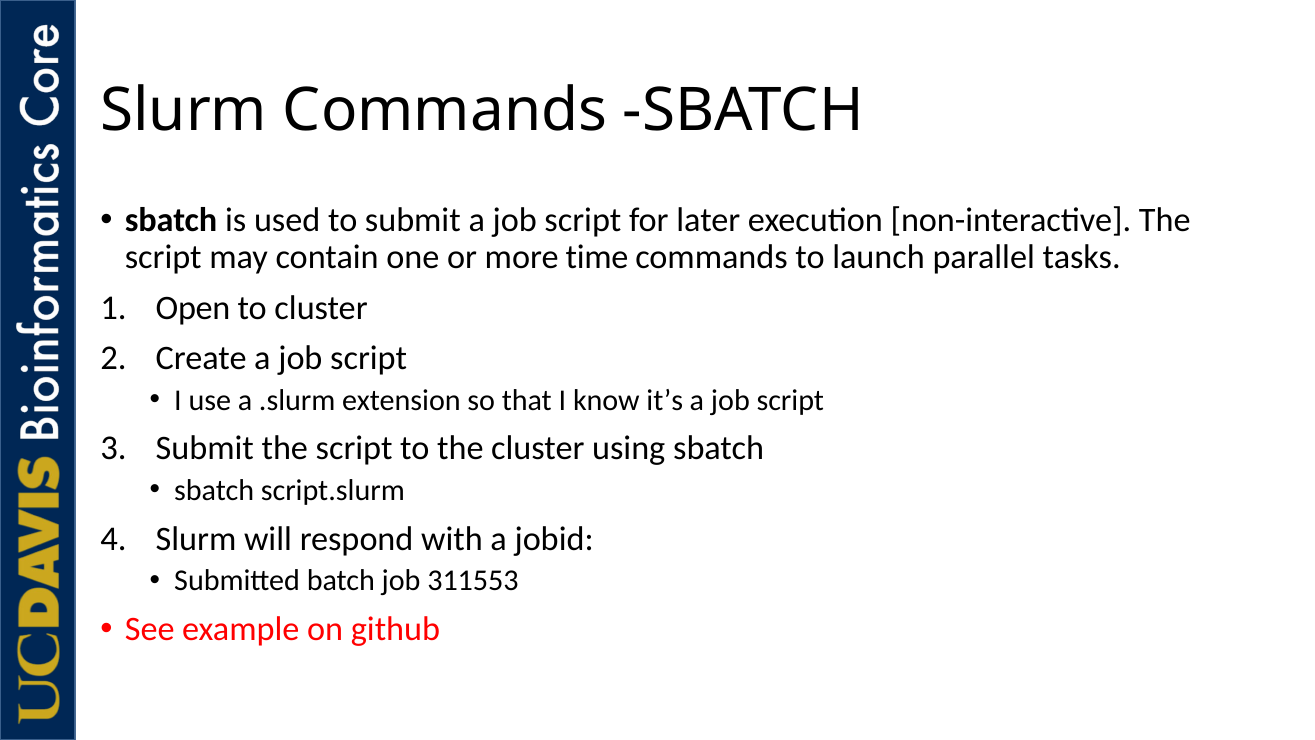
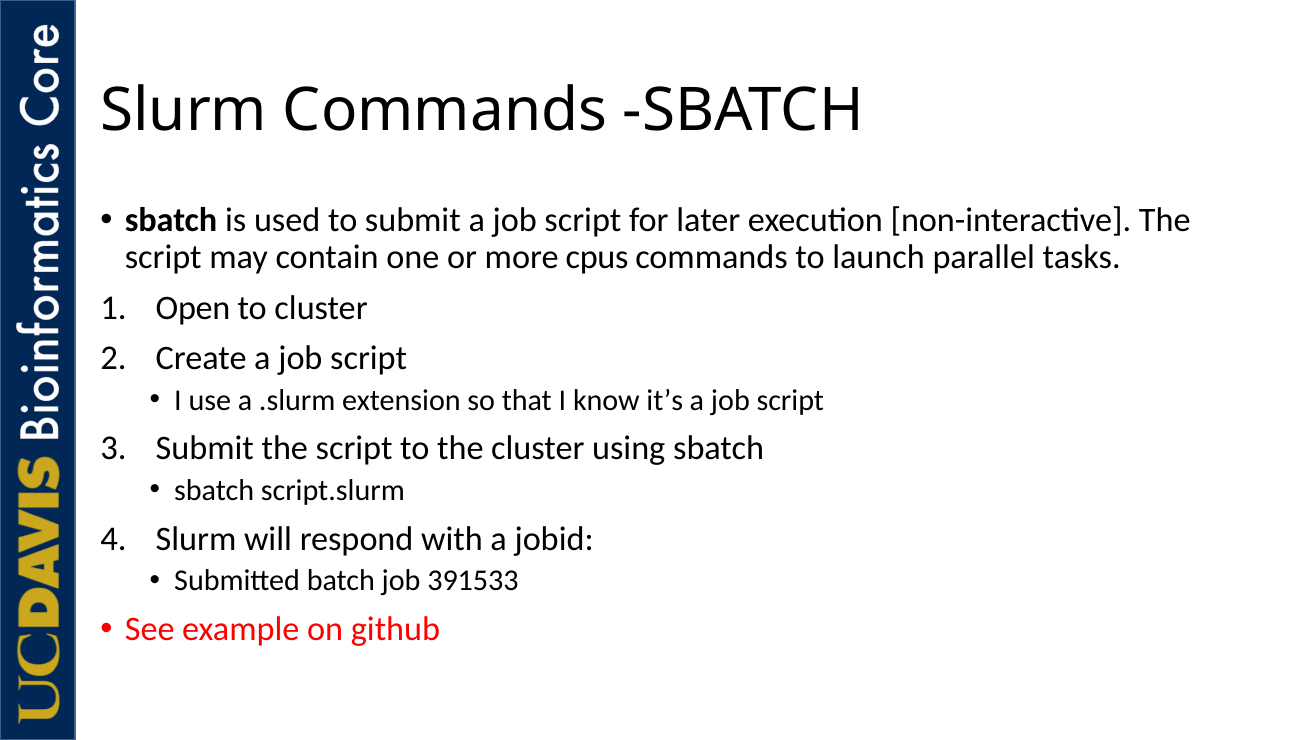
time: time -> cpus (597, 257)
311553: 311553 -> 391533 (473, 580)
